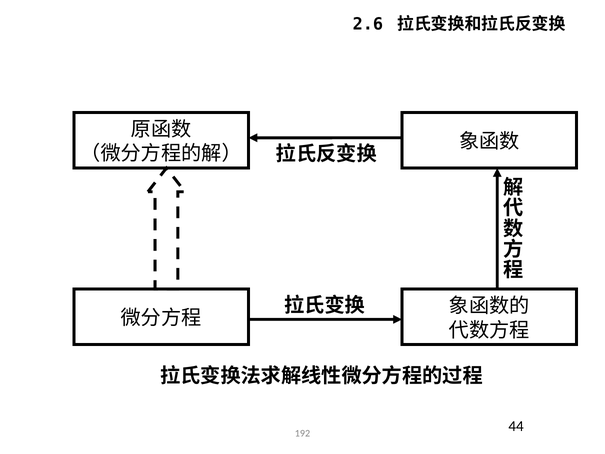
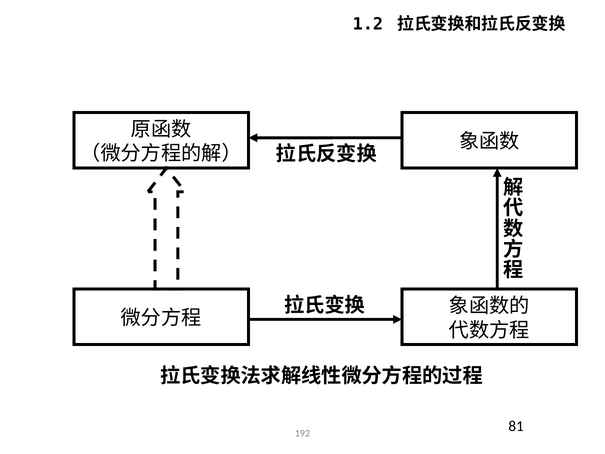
2.6: 2.6 -> 1.2 (368, 24)
44: 44 -> 81 (516, 426)
